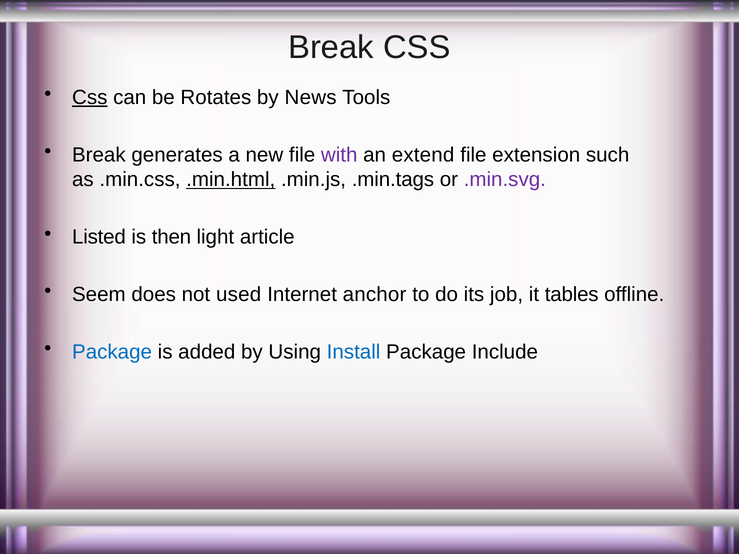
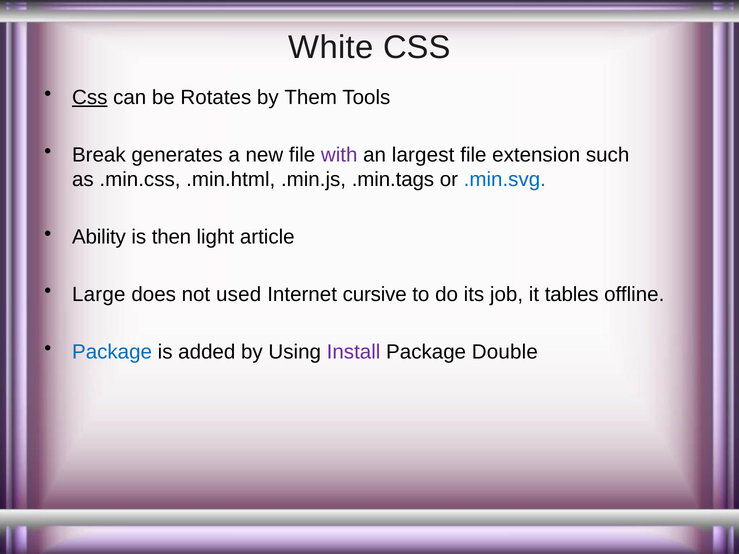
Break: Break -> White (331, 47)
News: News -> Them (311, 98)
extend: extend -> largest (423, 155)
.min.html underline: present -> none (231, 180)
.min.svg colour: purple -> blue (505, 180)
Listed: Listed -> Ability (99, 237)
Seem: Seem -> Large (99, 295)
anchor: anchor -> cursive (375, 295)
Install colour: blue -> purple (354, 352)
Include: Include -> Double (505, 352)
